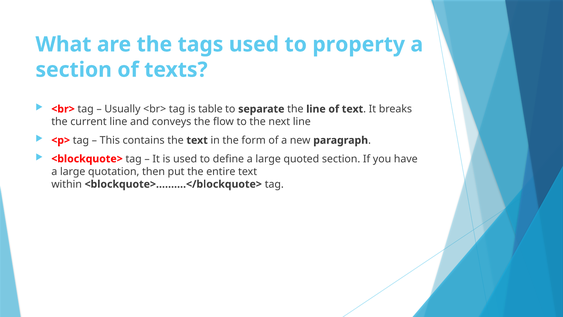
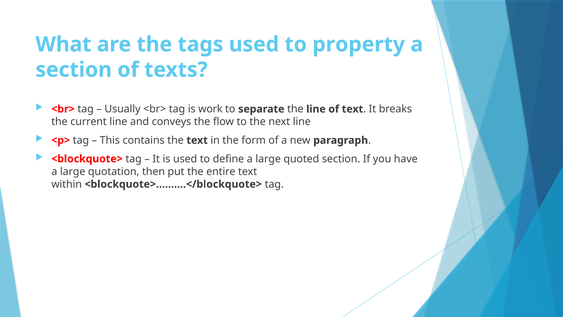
table: table -> work (210, 109)
